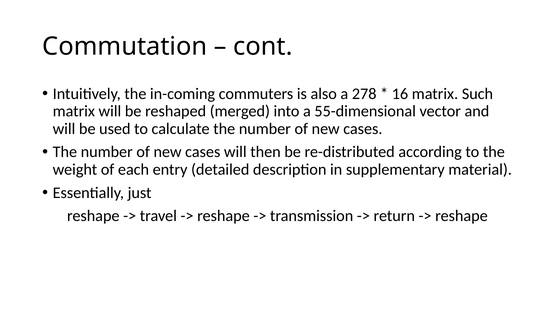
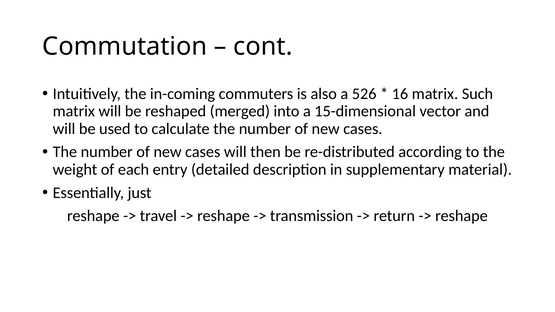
278: 278 -> 526 (364, 94)
55-dimensional: 55-dimensional -> 15-dimensional (365, 111)
